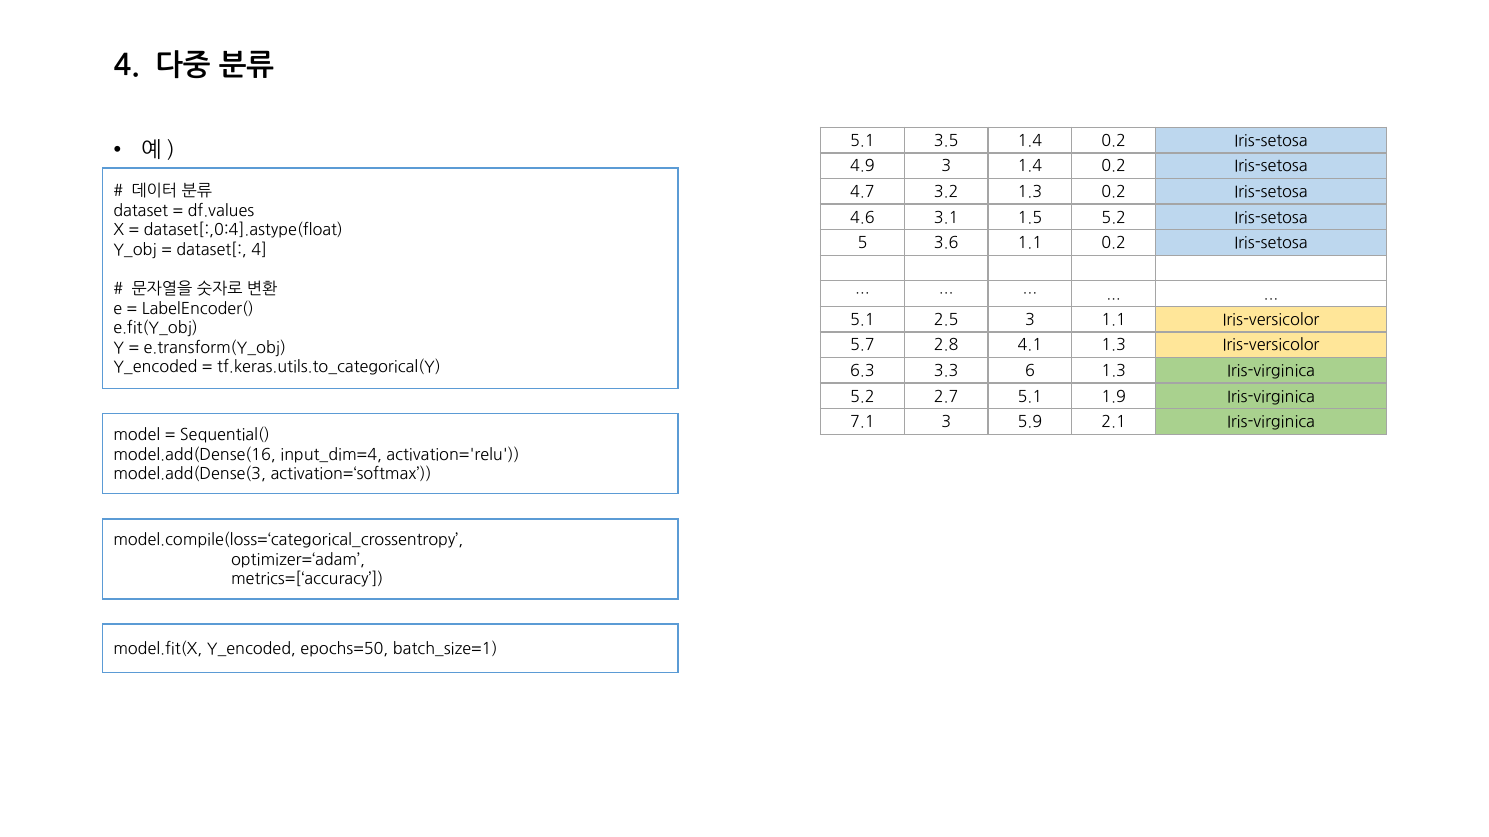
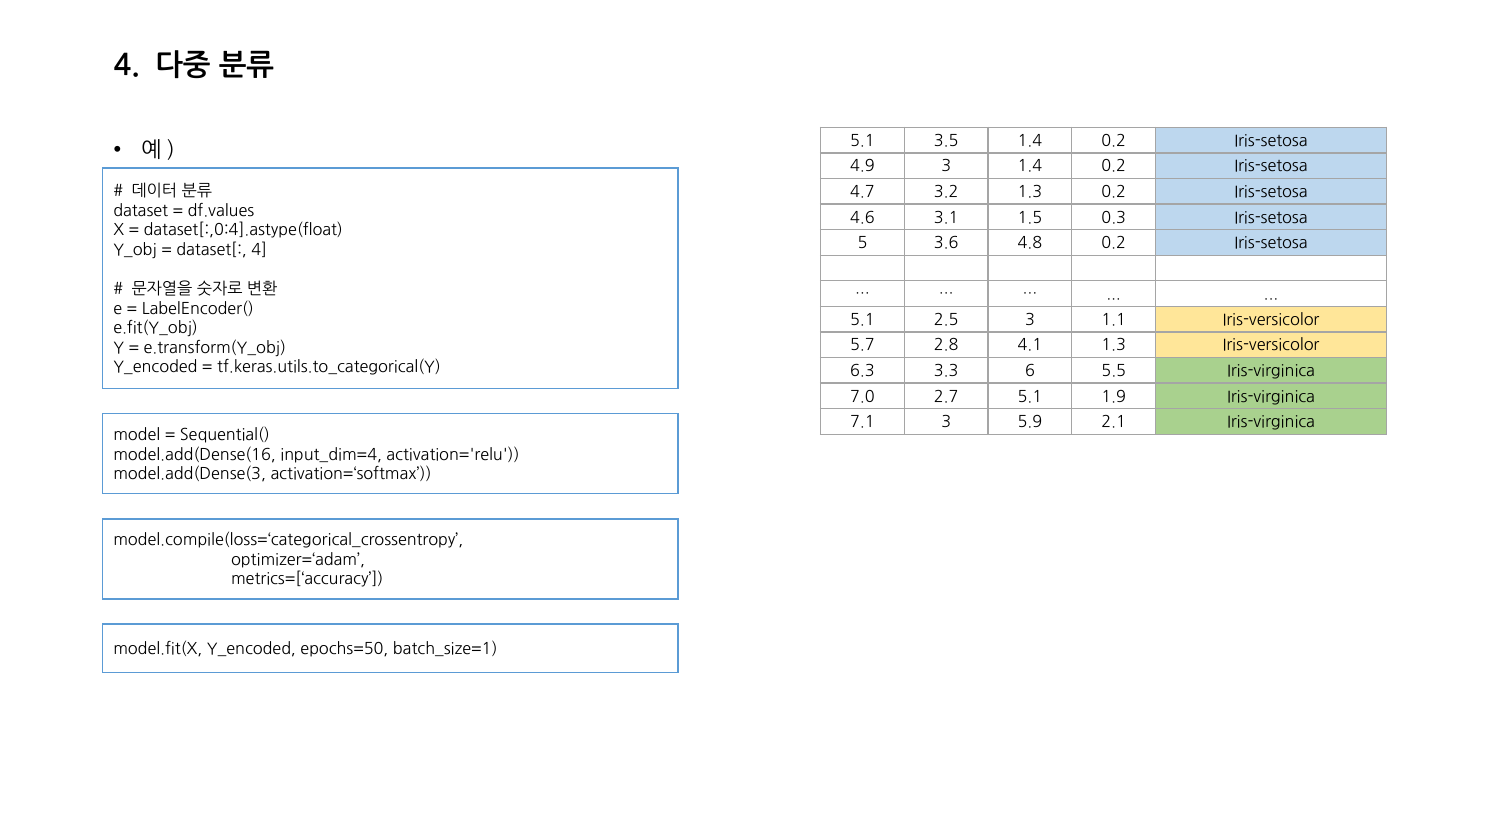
1.5 5.2: 5.2 -> 0.3 (1114, 218)
3.6 1.1: 1.1 -> 4.8 (1030, 243)
6 1.3: 1.3 -> 5.5 (1114, 371)
5.2: 5.2 -> 7.0 (862, 397)
